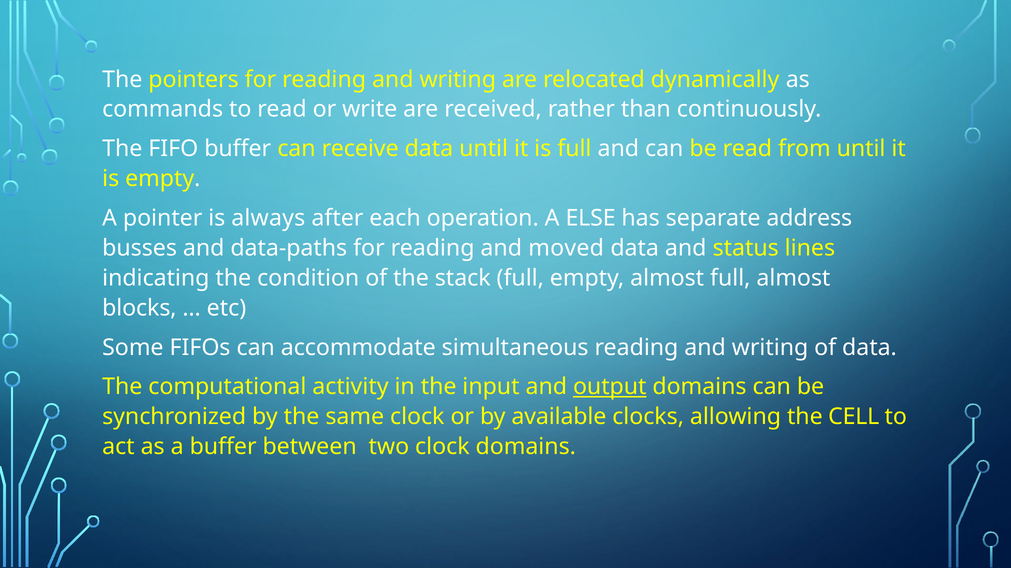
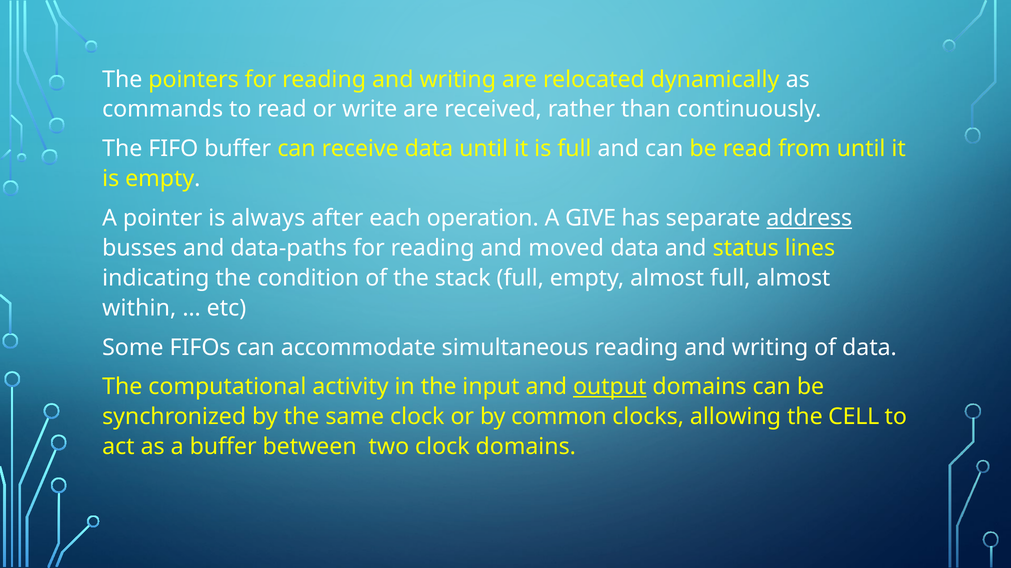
ELSE: ELSE -> GIVE (591, 218)
address underline: none -> present (809, 218)
blocks: blocks -> within (139, 308)
available: available -> common (559, 417)
